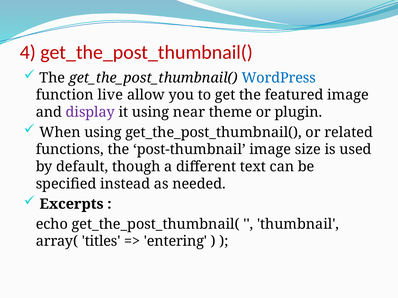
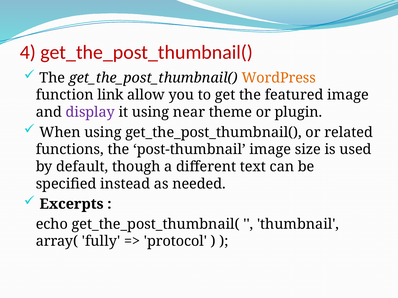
WordPress colour: blue -> orange (279, 78)
live: live -> link (110, 95)
titles: titles -> fully (101, 242)
entering: entering -> protocol (175, 242)
